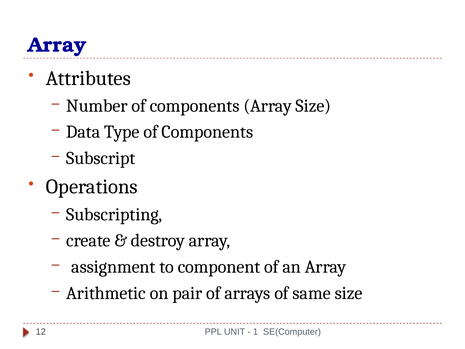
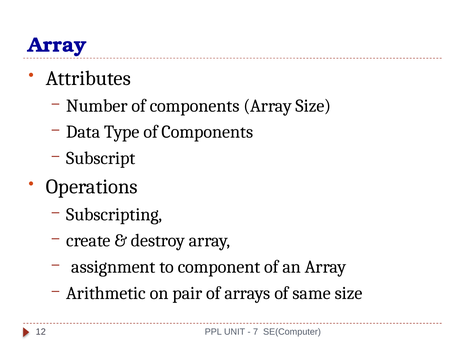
1: 1 -> 7 (256, 332)
